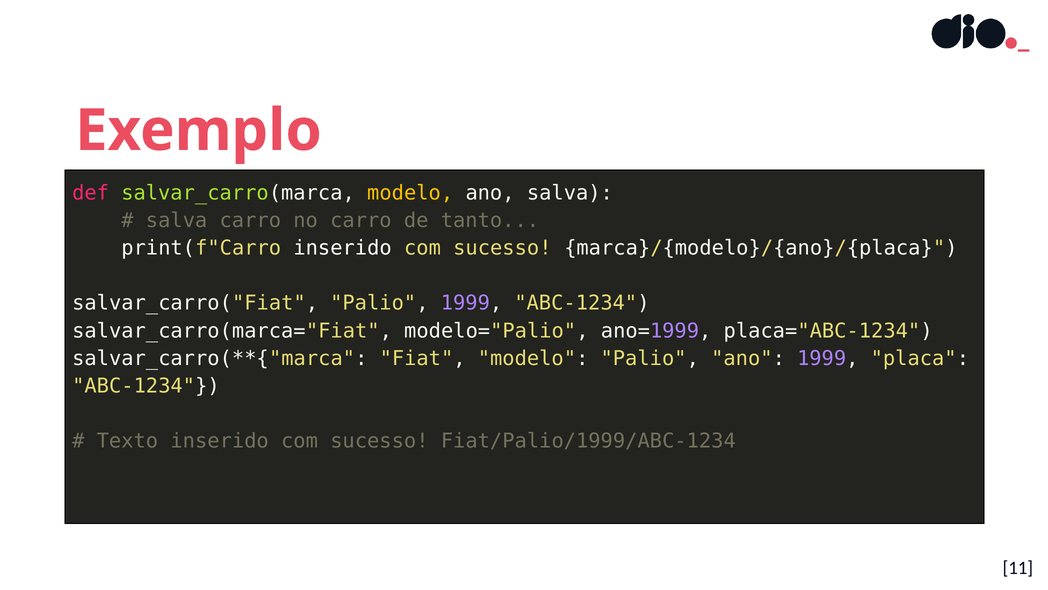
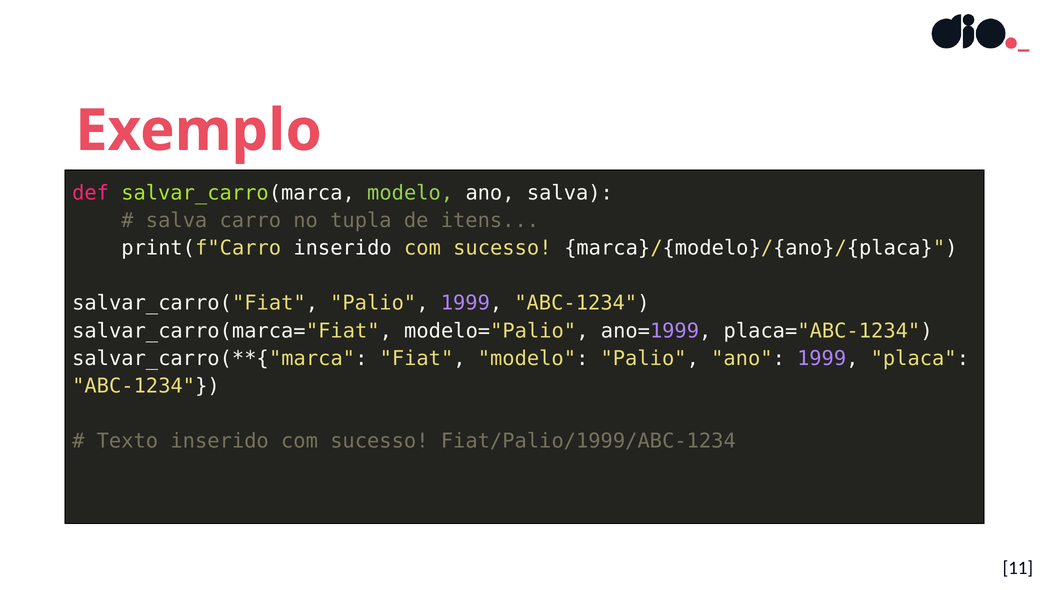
modelo colour: yellow -> light green (410, 193)
no carro: carro -> tupla (361, 220)
tanto: tanto -> itens (490, 220)
